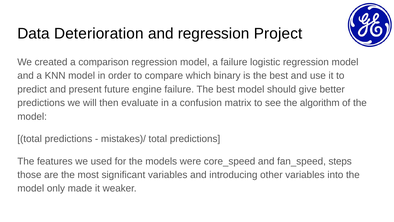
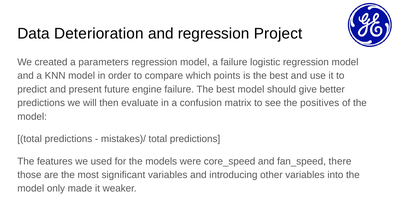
comparison: comparison -> parameters (104, 62)
binary: binary -> points (227, 76)
algorithm: algorithm -> positives (320, 103)
steps: steps -> there (340, 161)
